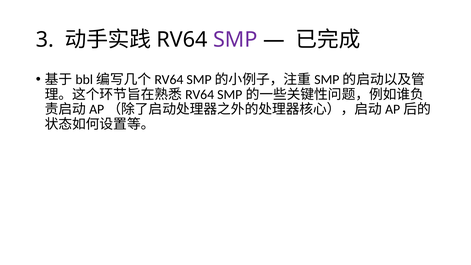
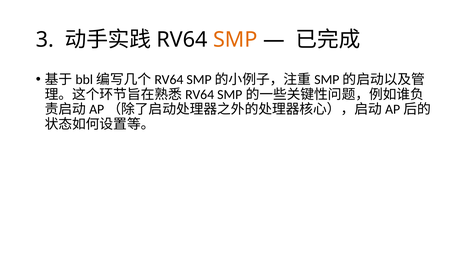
SMP colour: purple -> orange (235, 40)
